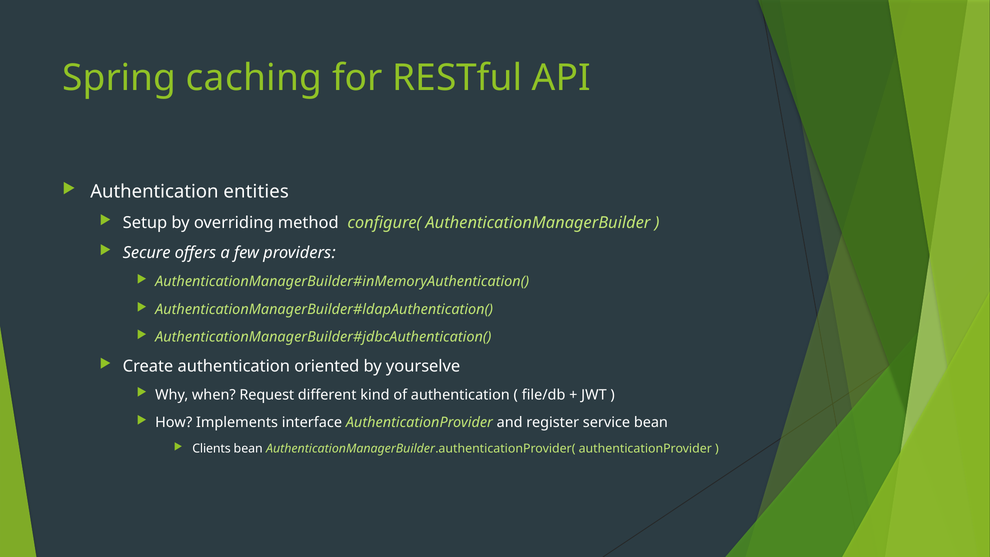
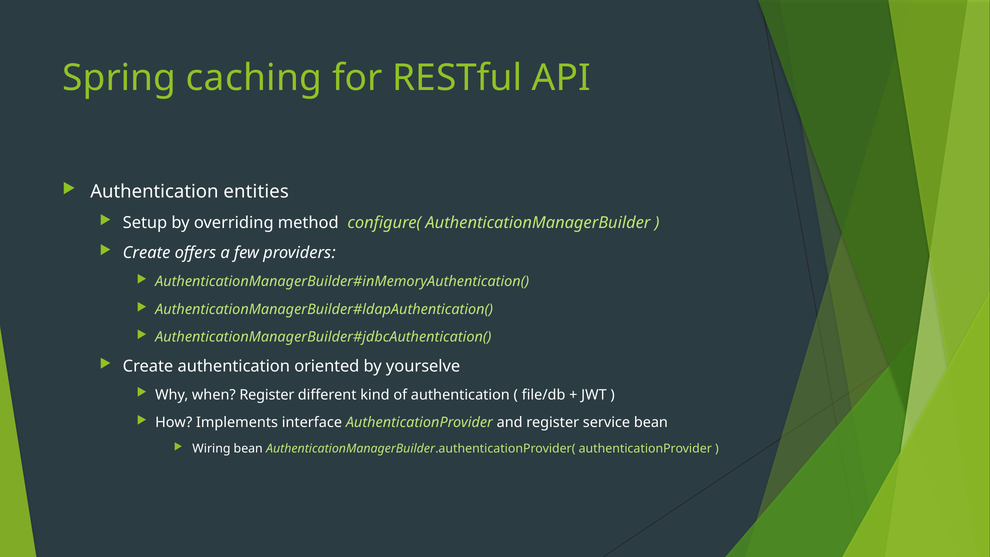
Secure: Secure -> Create (147, 253)
when Request: Request -> Register (267, 395)
Clients: Clients -> Wiring (211, 449)
